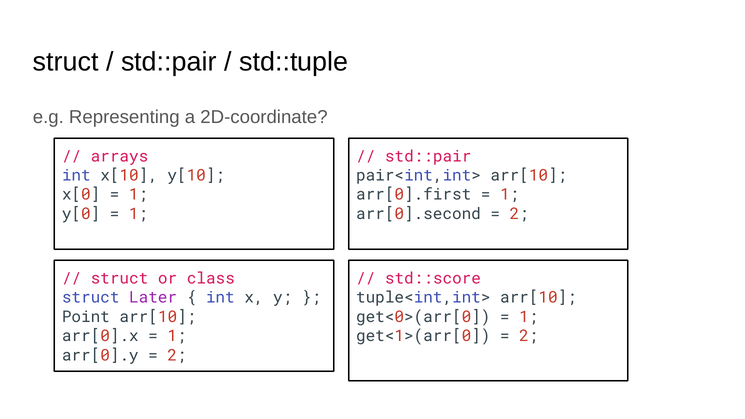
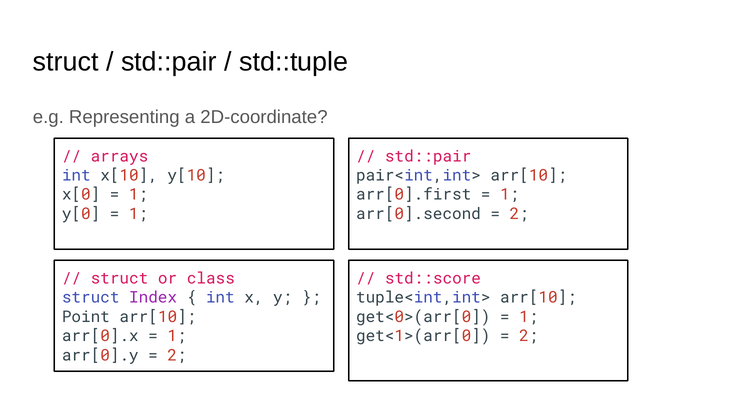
Later: Later -> Index (153, 298)
